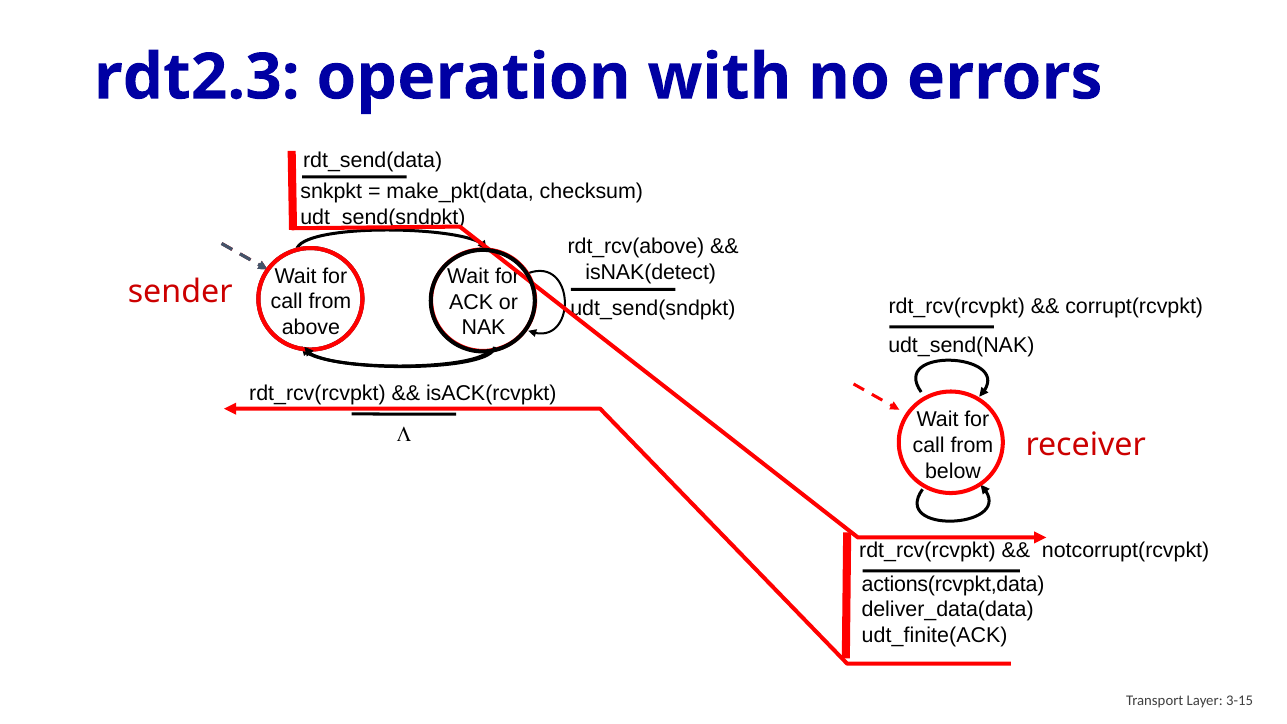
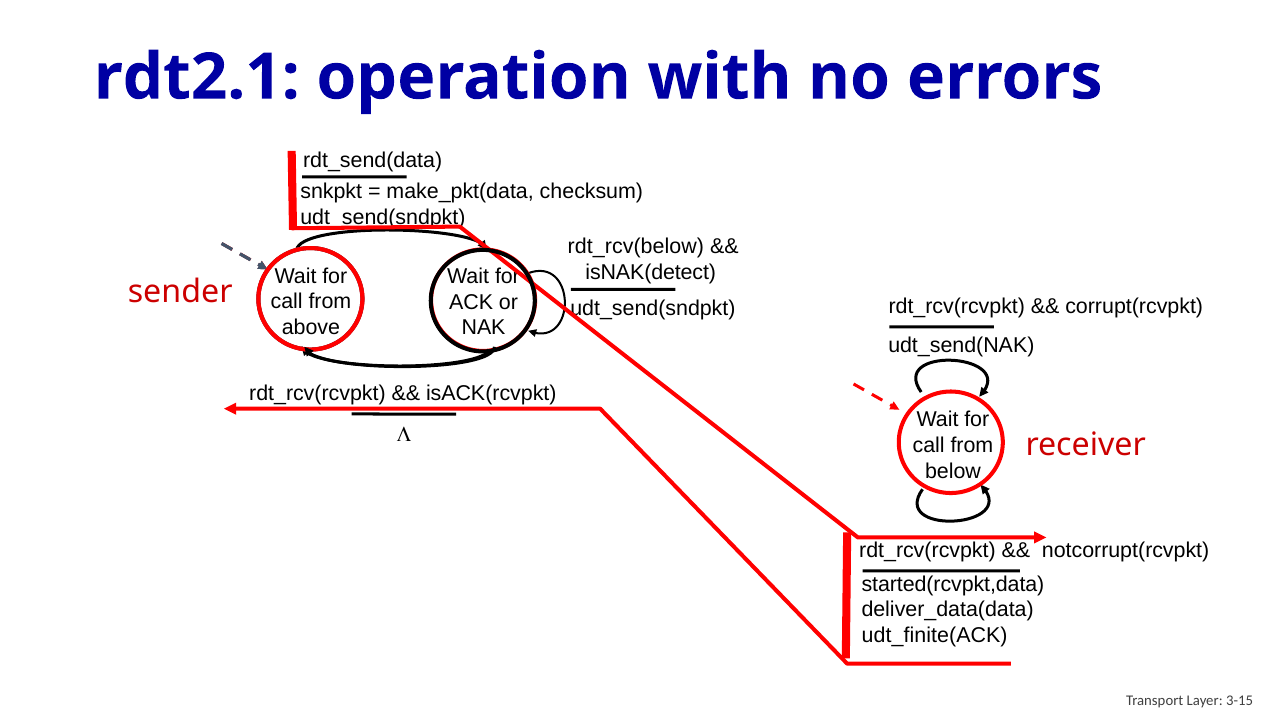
rdt2.3: rdt2.3 -> rdt2.1 (197, 77)
rdt_rcv(above: rdt_rcv(above -> rdt_rcv(below (636, 247)
actions(rcvpkt,data: actions(rcvpkt,data -> started(rcvpkt,data (953, 584)
